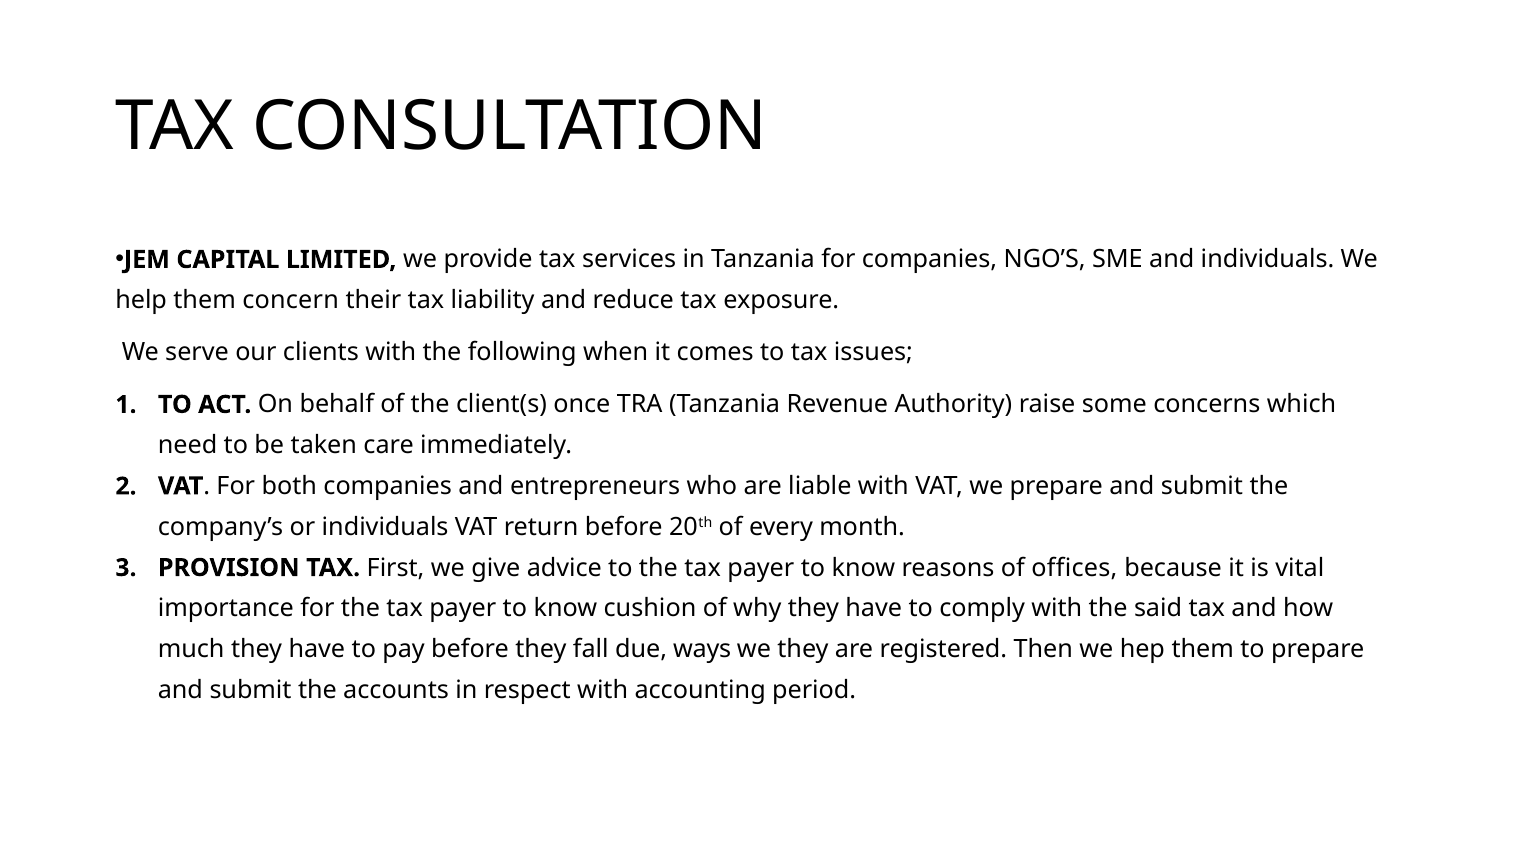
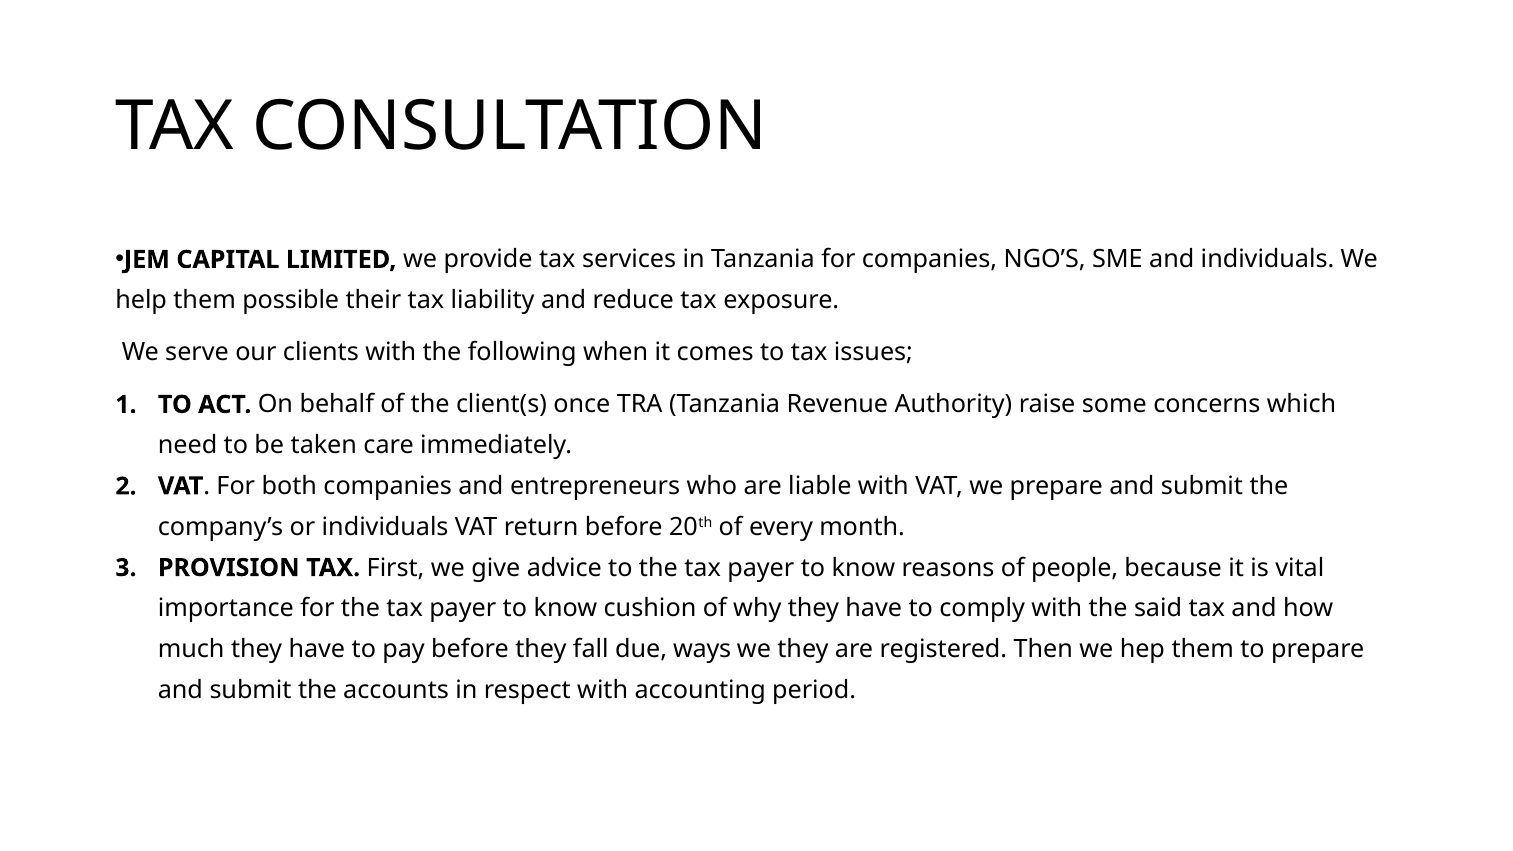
concern: concern -> possible (291, 300)
offices: offices -> people (1075, 568)
